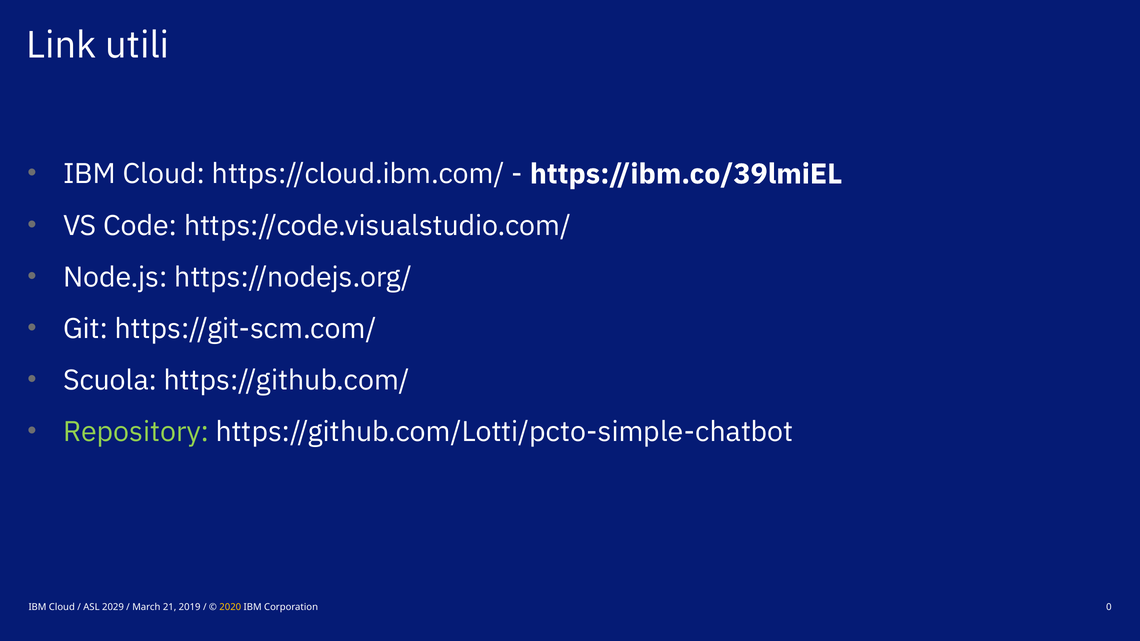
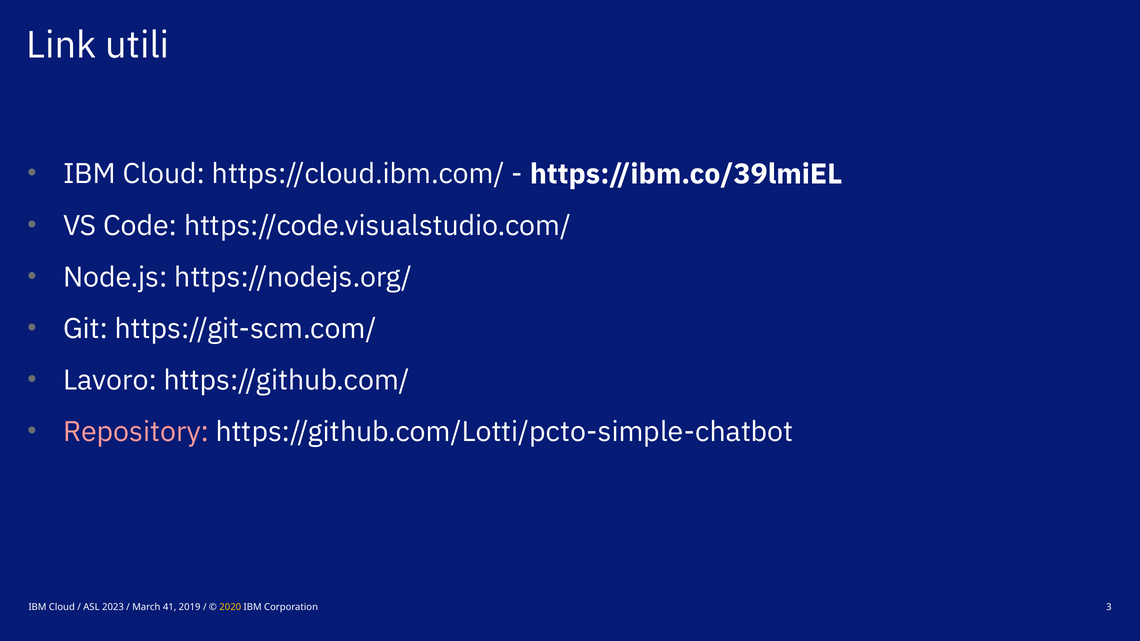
Scuola: Scuola -> Lavoro (110, 381)
Repository colour: light green -> pink (136, 432)
2029: 2029 -> 2023 (113, 607)
21: 21 -> 41 (170, 607)
0: 0 -> 3 (1109, 607)
